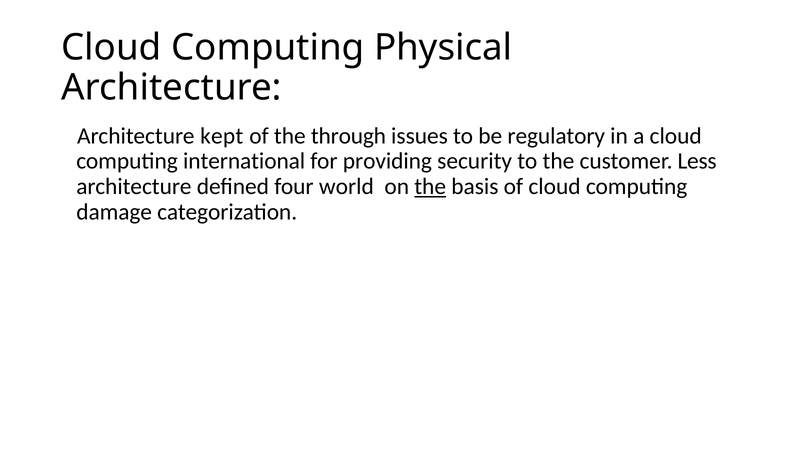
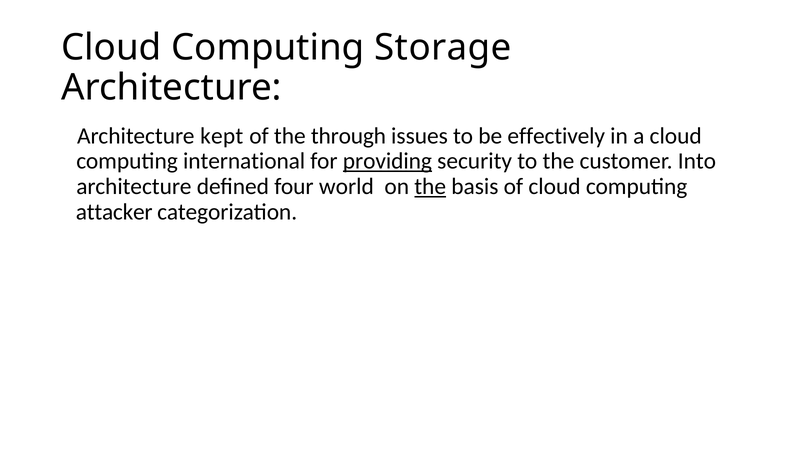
Physical: Physical -> Storage (443, 48)
regulatory: regulatory -> effectively (556, 136)
providing underline: none -> present (387, 161)
Less: Less -> Into (697, 161)
damage: damage -> attacker (114, 212)
